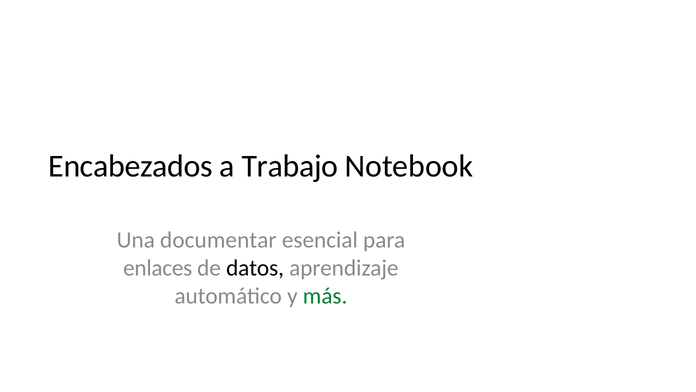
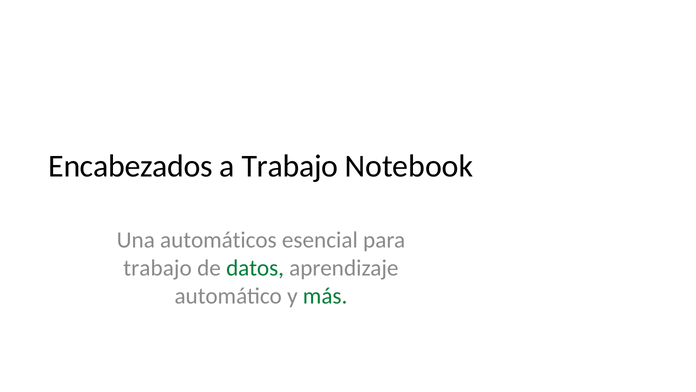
documentar: documentar -> automáticos (218, 240)
enlaces: enlaces -> trabajo (158, 268)
datos colour: black -> green (255, 268)
